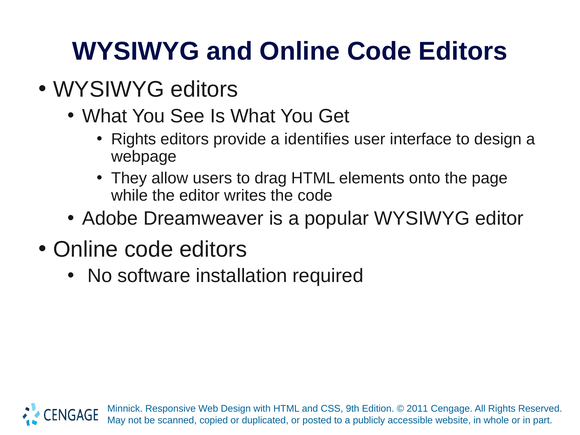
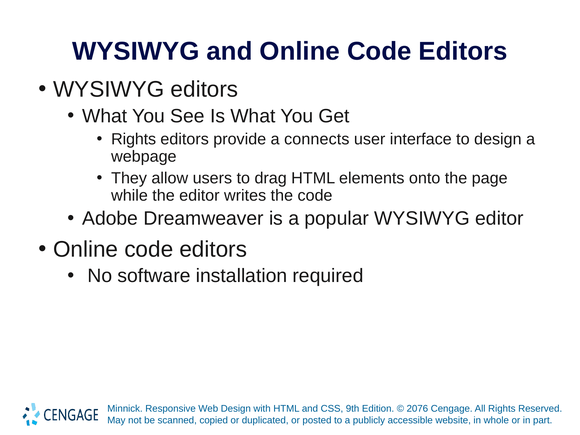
identifies: identifies -> connects (317, 139)
2011: 2011 -> 2076 (417, 409)
